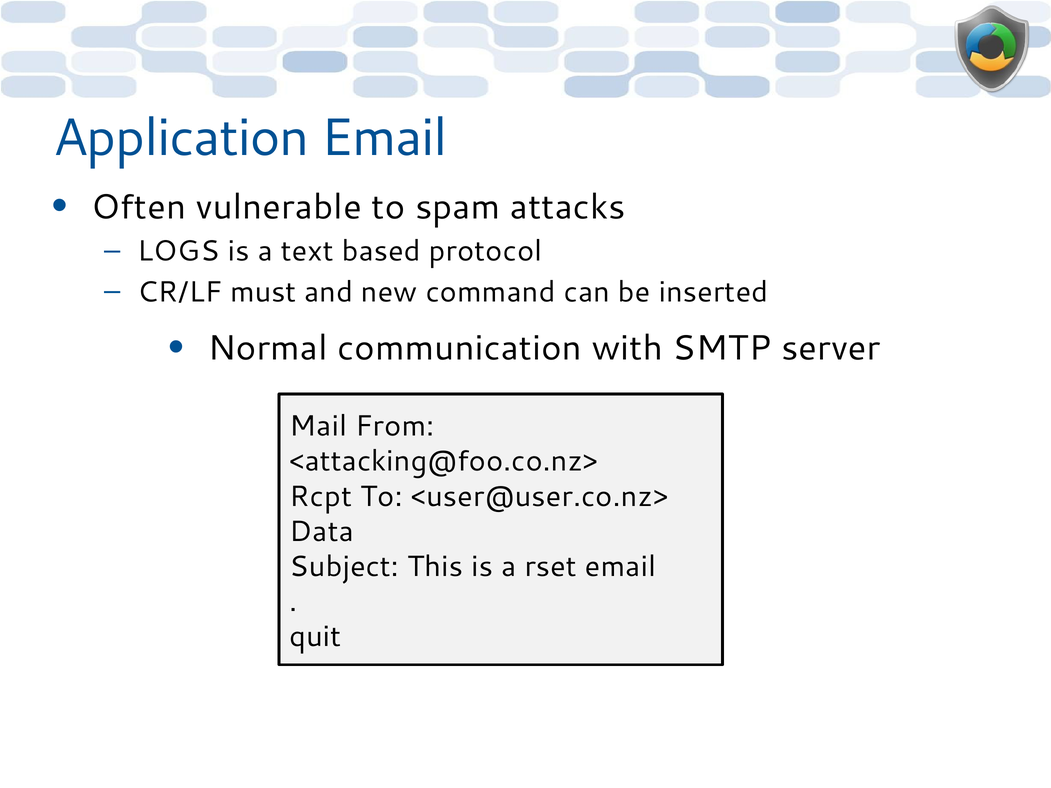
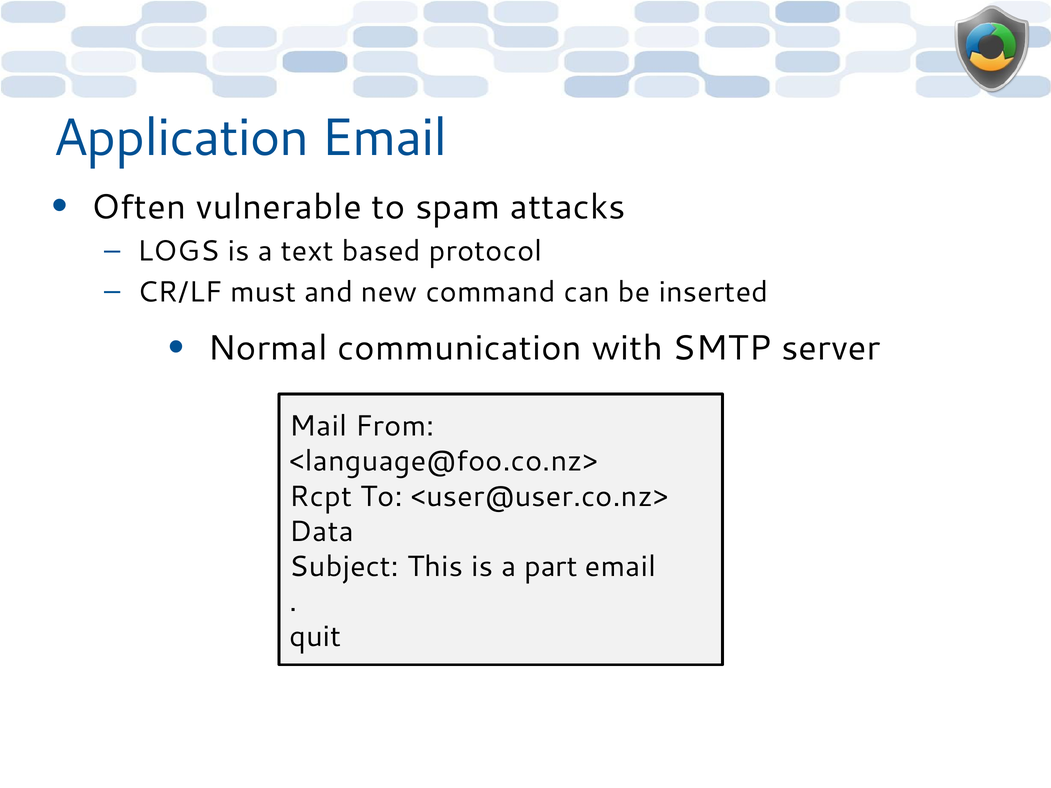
<attacking@foo.co.nz>: <attacking@foo.co.nz> -> <language@foo.co.nz> (444, 461)
rset: rset -> part (551, 567)
